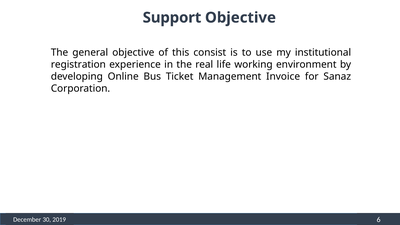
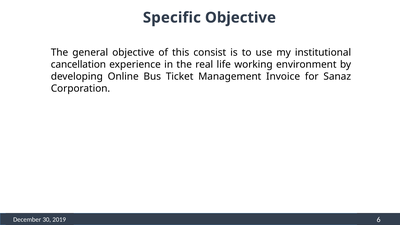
Support: Support -> Specific (172, 18)
registration: registration -> cancellation (78, 65)
